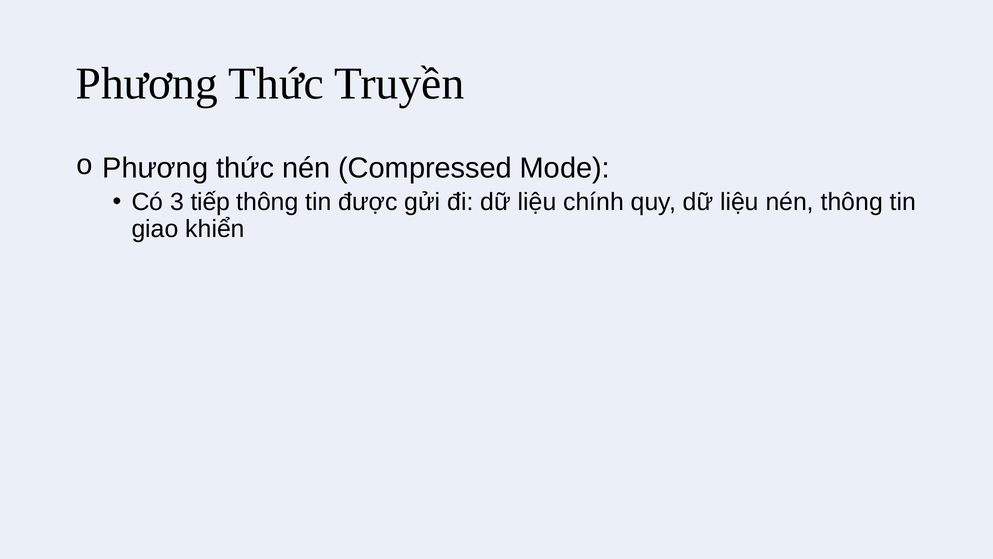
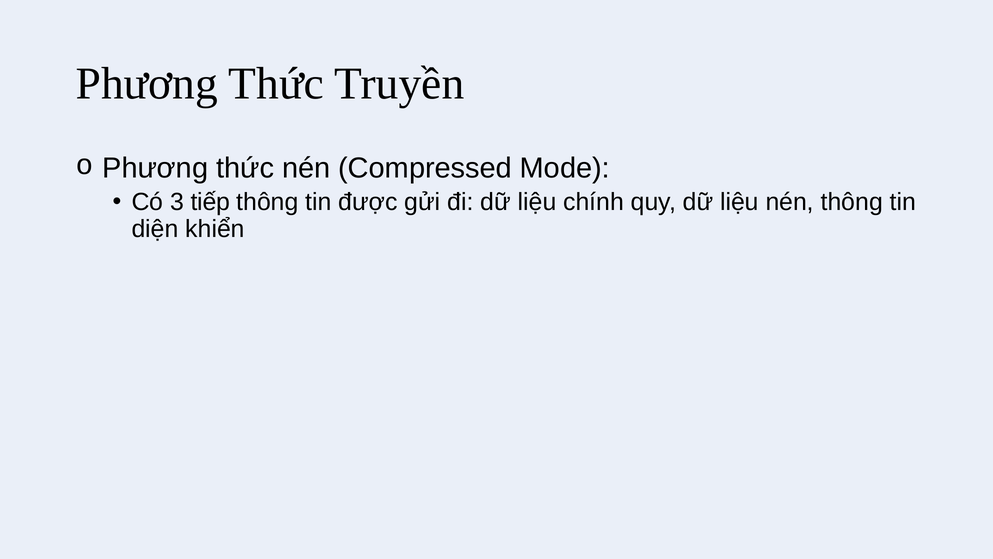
giao: giao -> diện (155, 229)
